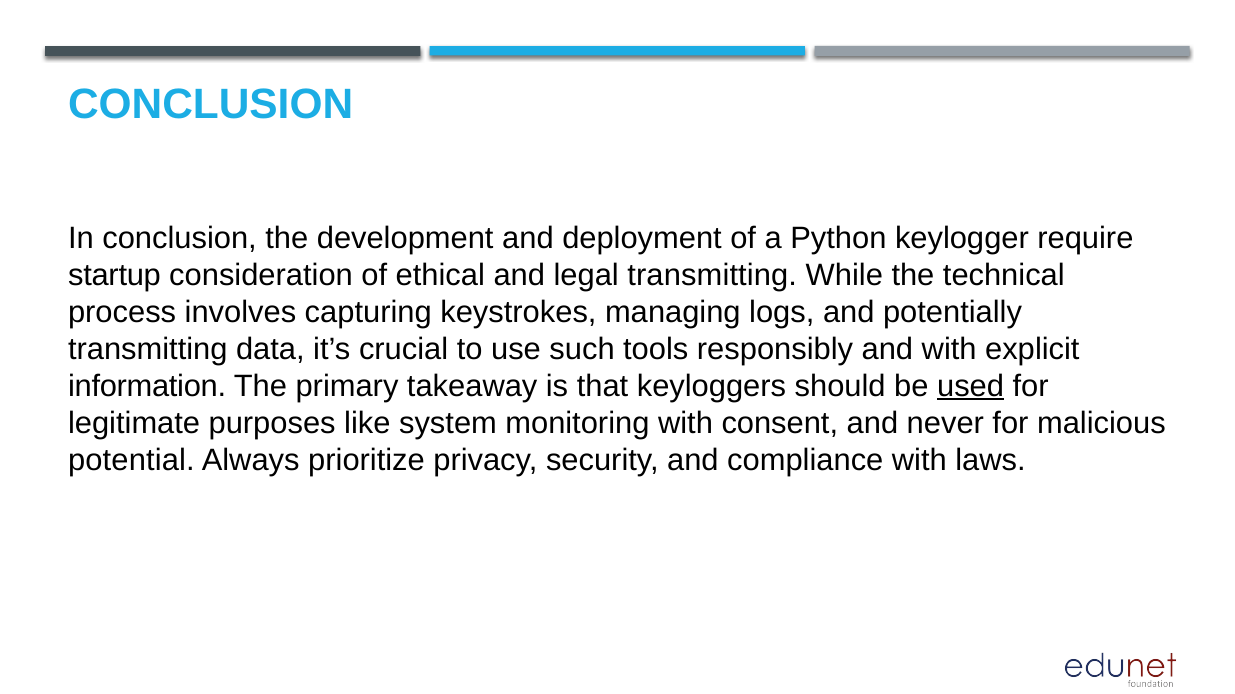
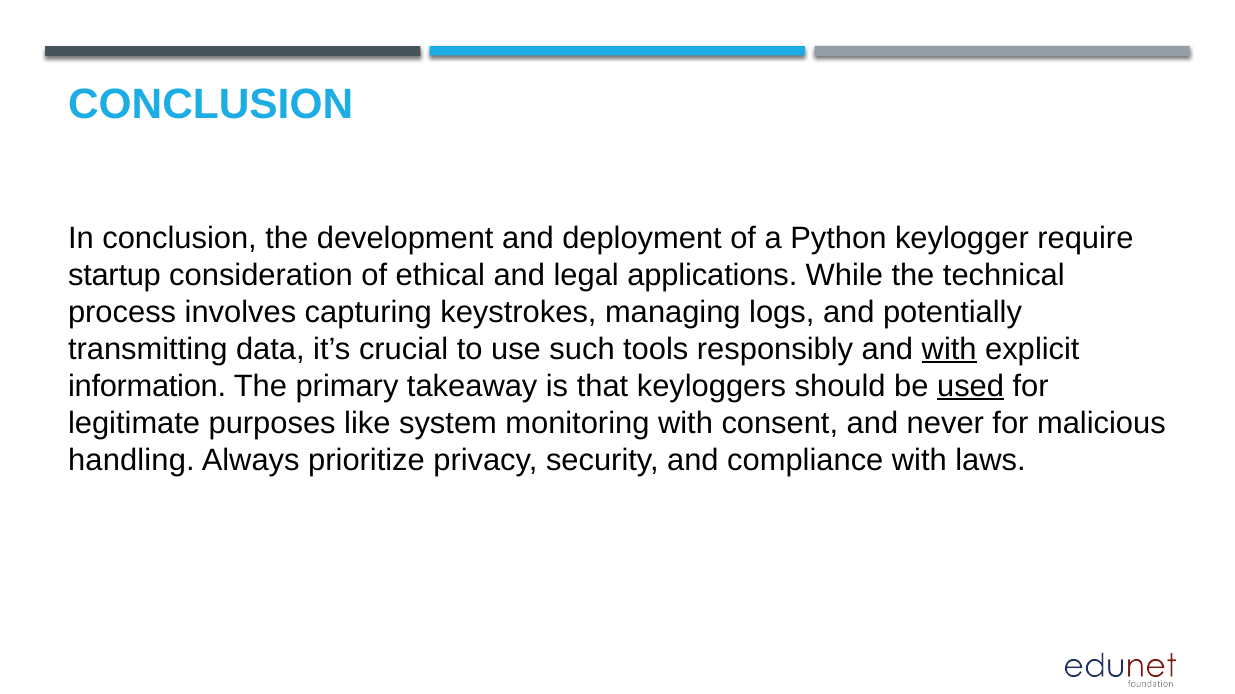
legal transmitting: transmitting -> applications (712, 275)
with underline: none -> present (949, 349)
potential: potential -> handling (131, 461)
